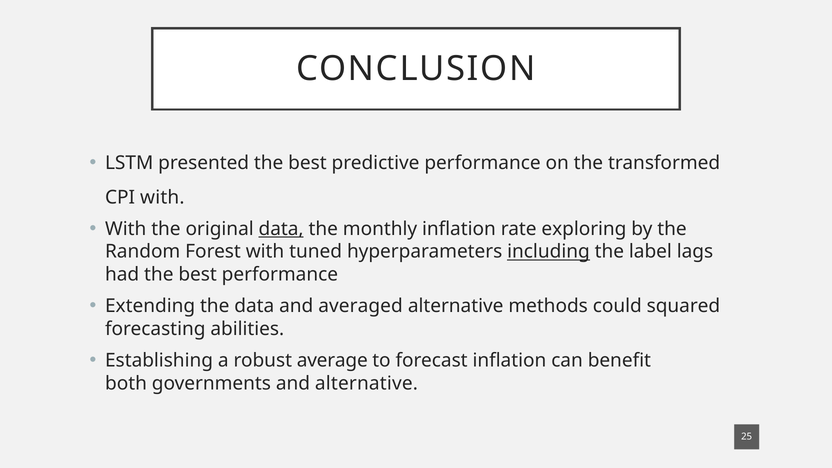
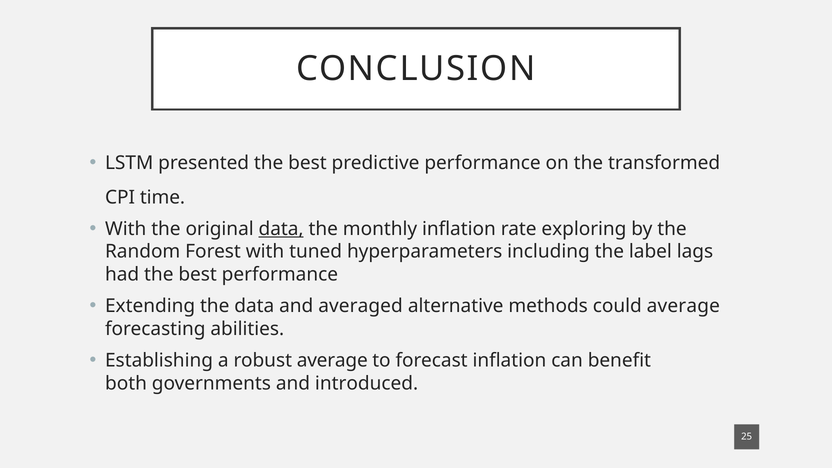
CPI with: with -> time (162, 197)
including underline: present -> none (548, 252)
could squared: squared -> average (683, 306)
and alternative: alternative -> introduced (367, 383)
